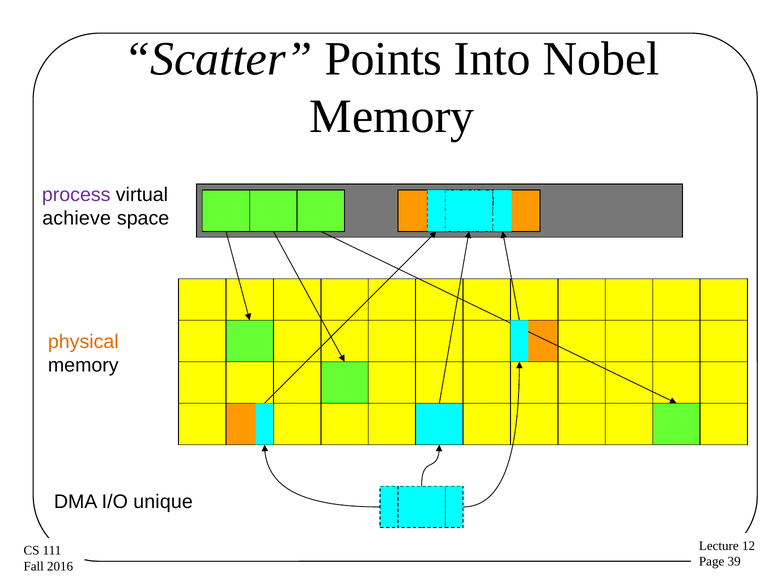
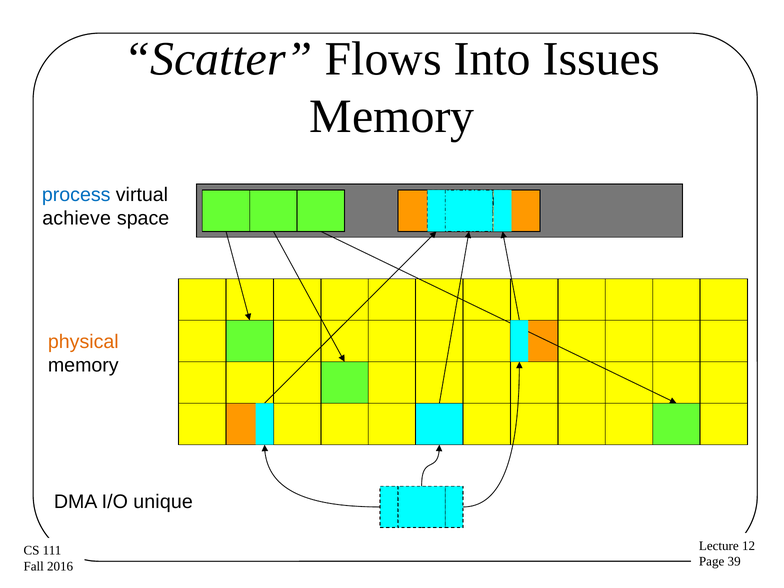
Points: Points -> Flows (383, 59)
Nobel: Nobel -> Issues (601, 59)
process colour: purple -> blue (76, 195)
